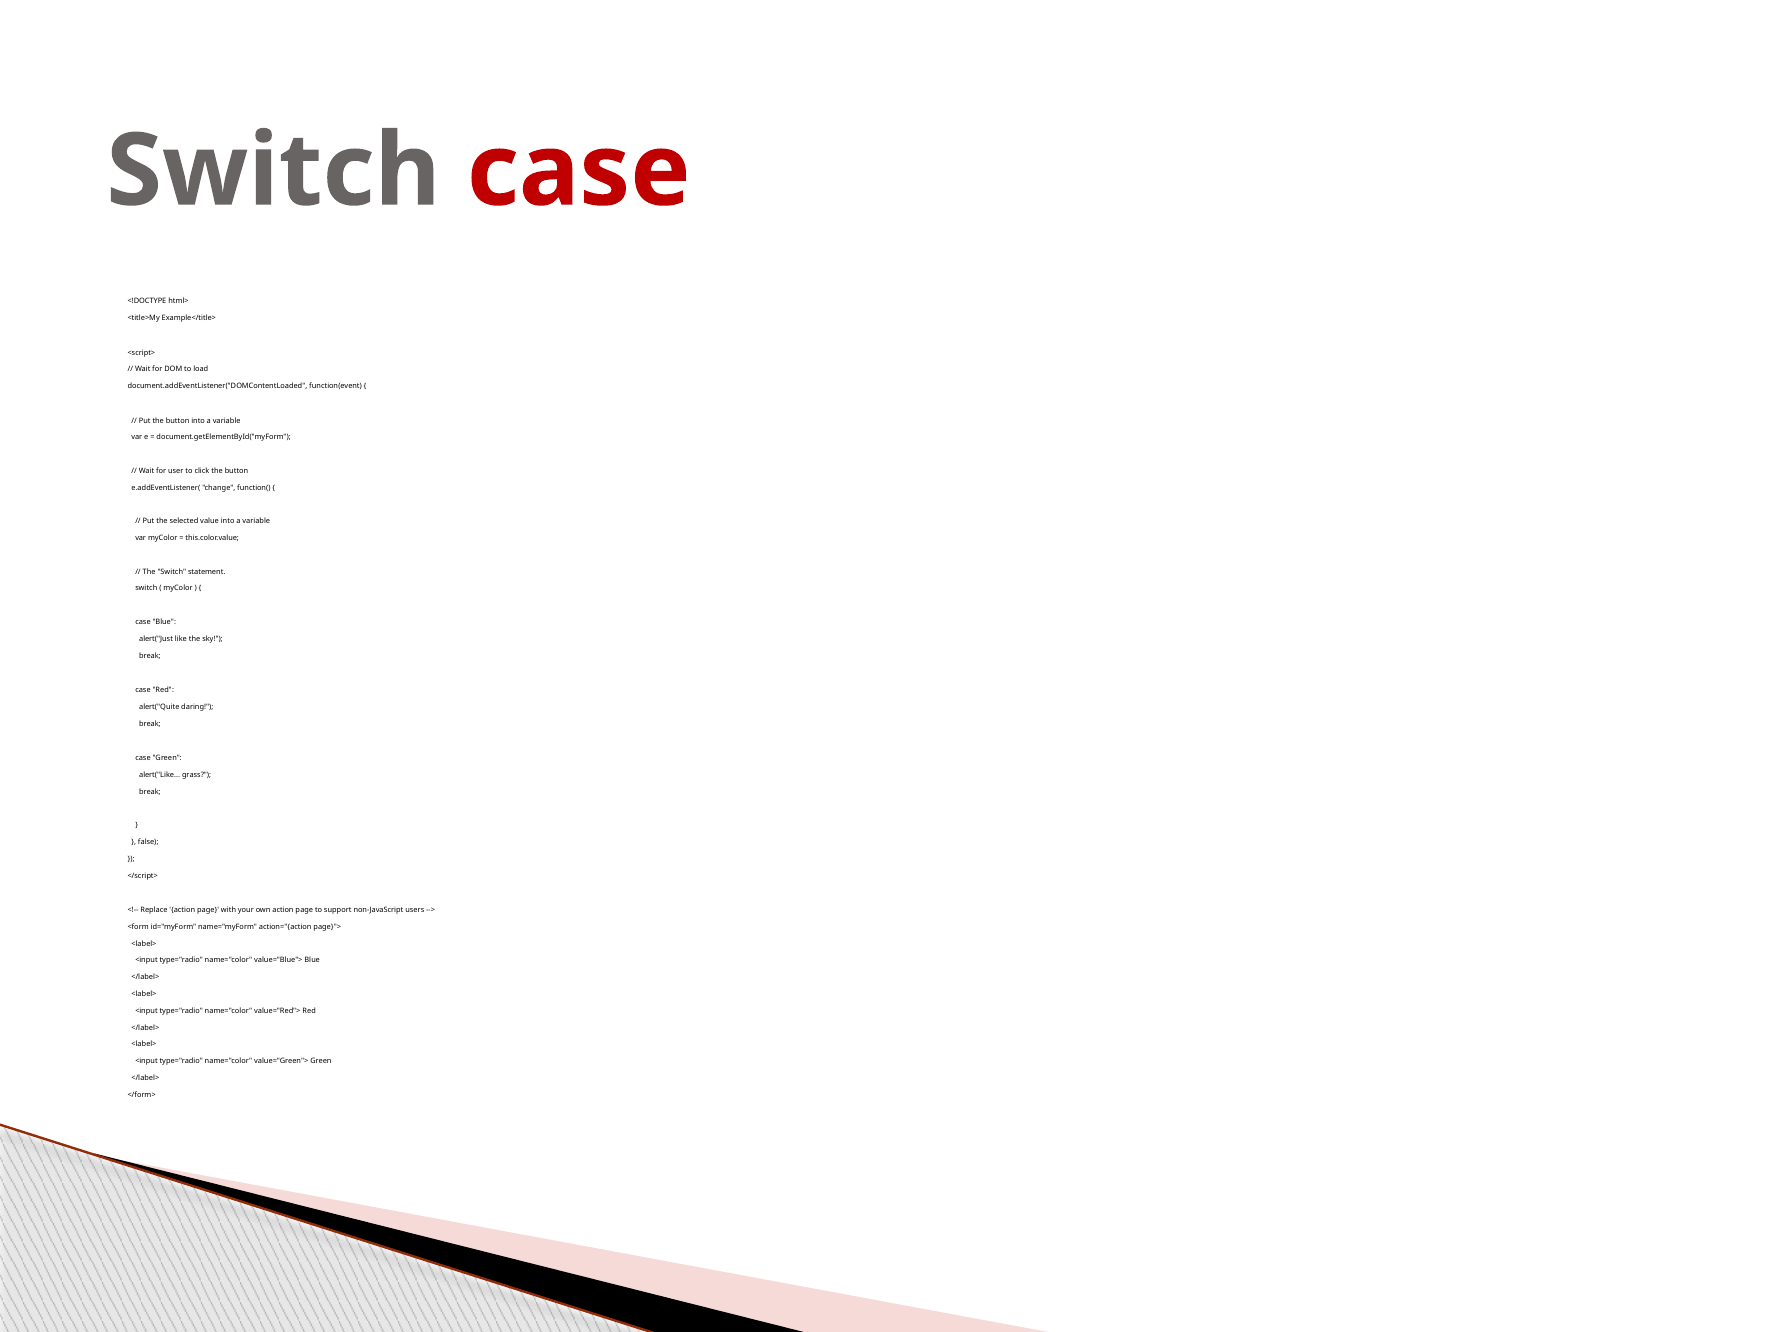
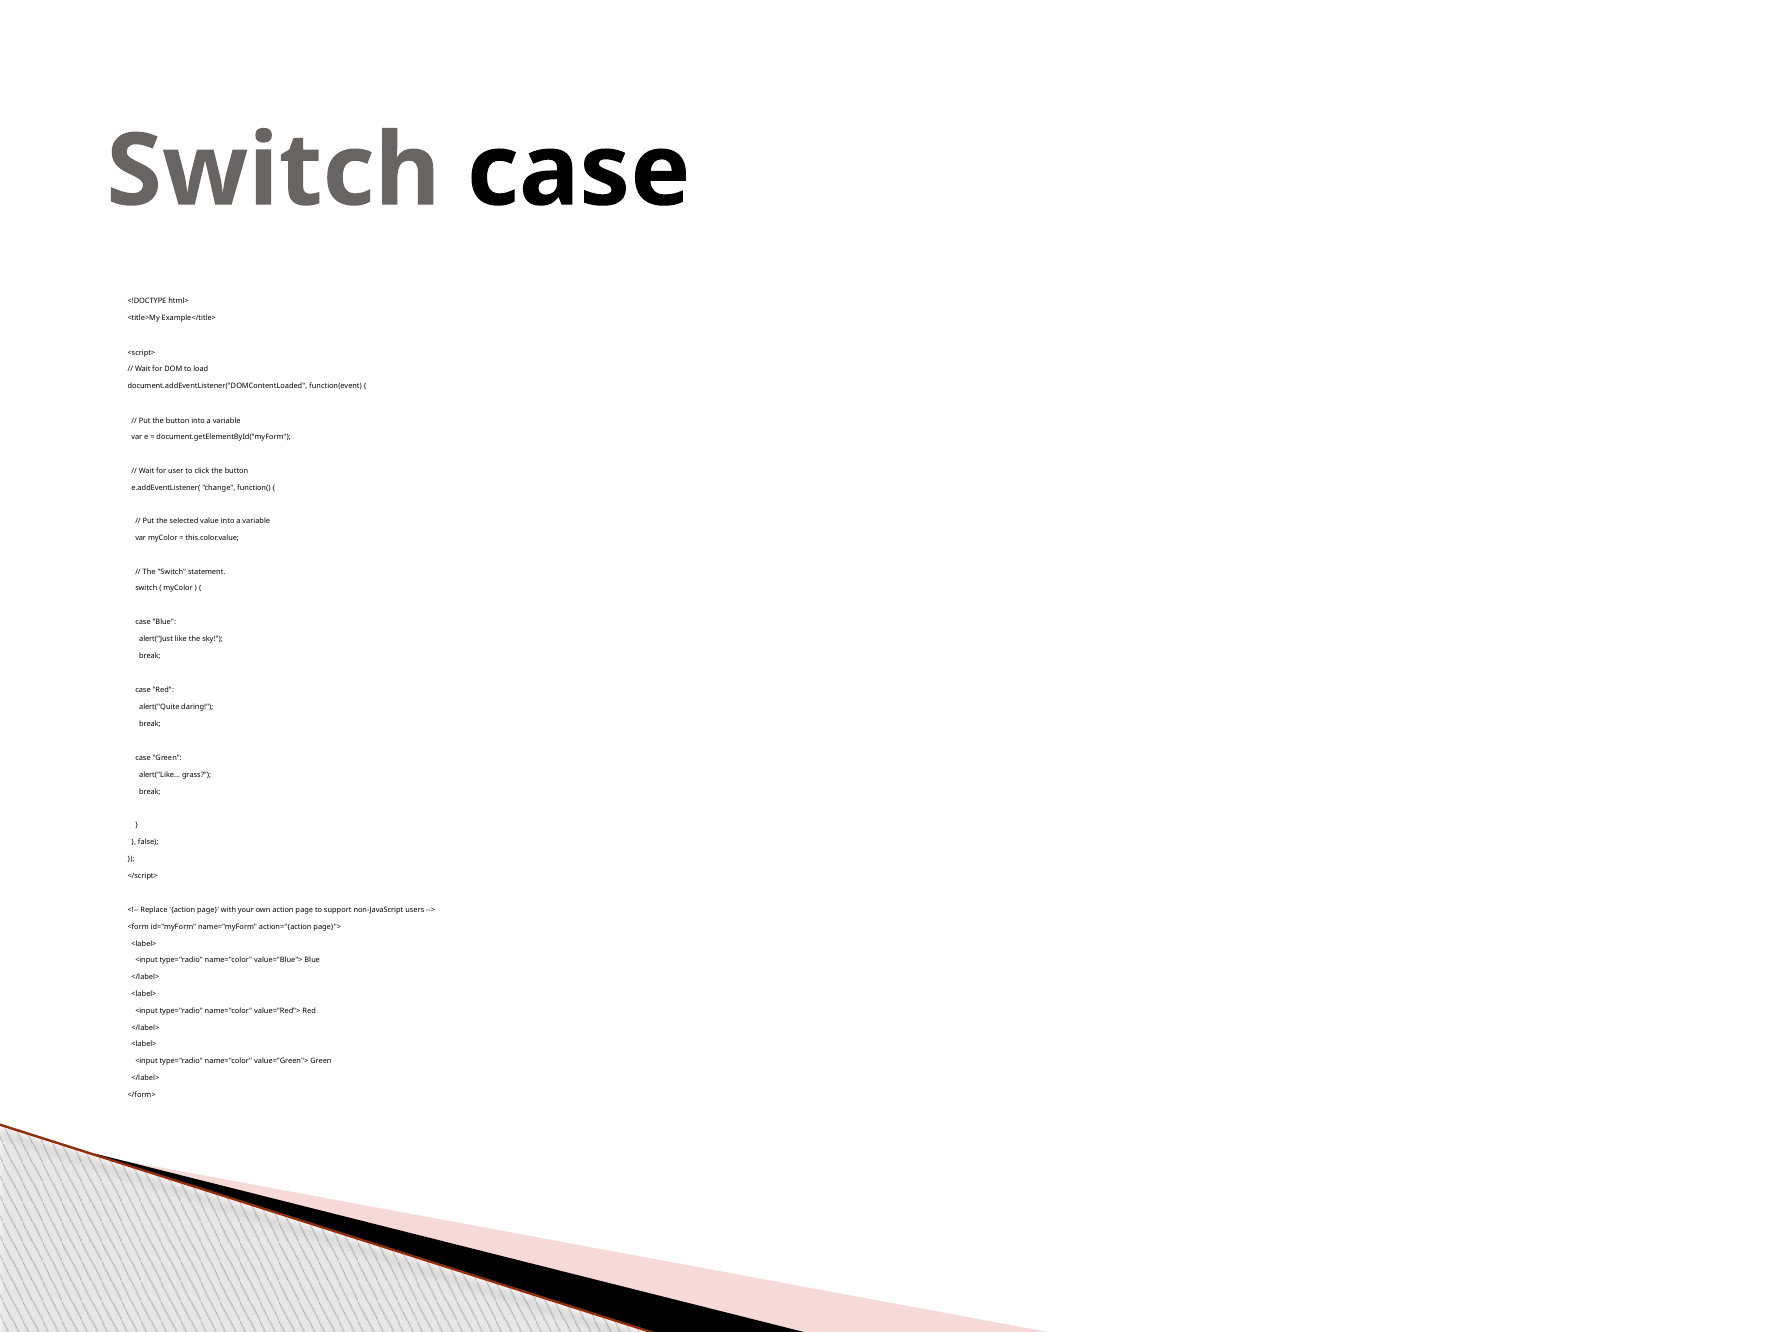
case colour: red -> black (579, 171)
